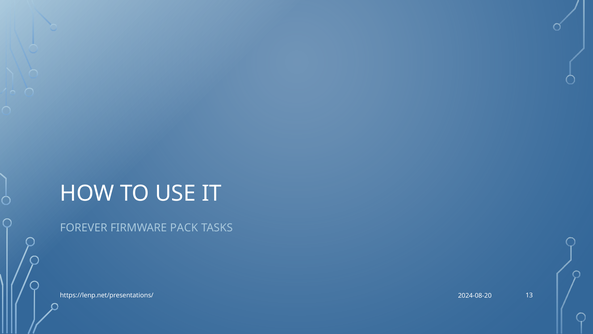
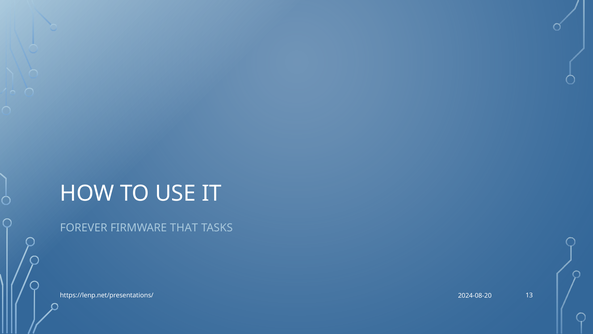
PACK: PACK -> THAT (184, 228)
